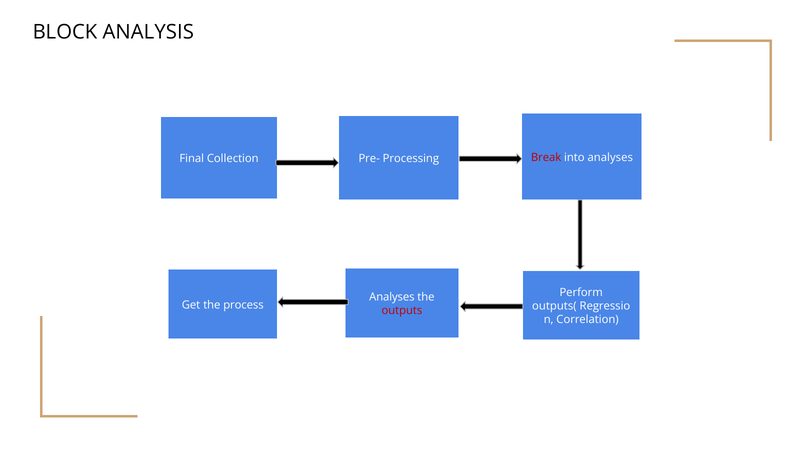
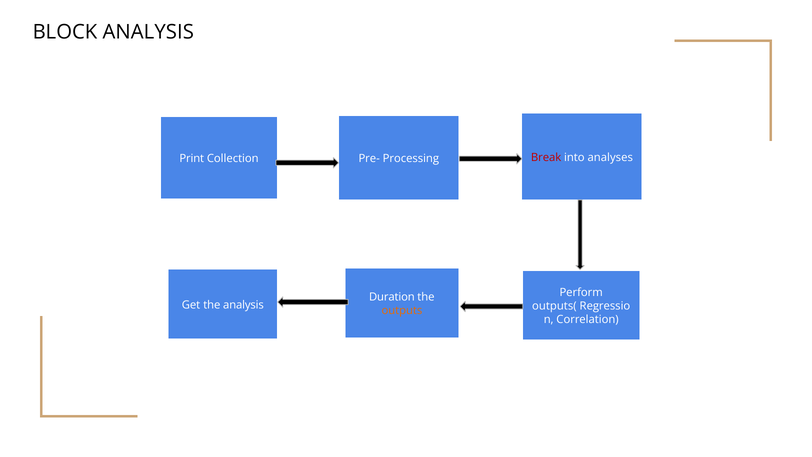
Final: Final -> Print (192, 158)
Analyses: Analyses -> Duration (392, 297)
the process: process -> analysis (243, 305)
outputs colour: red -> orange (402, 311)
